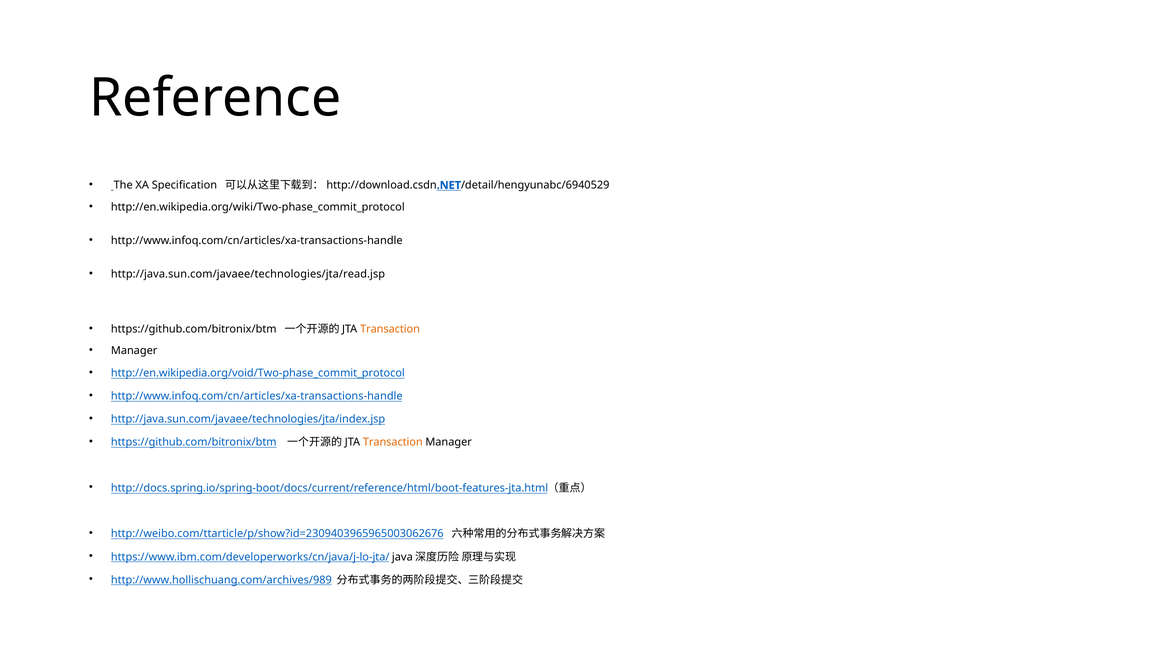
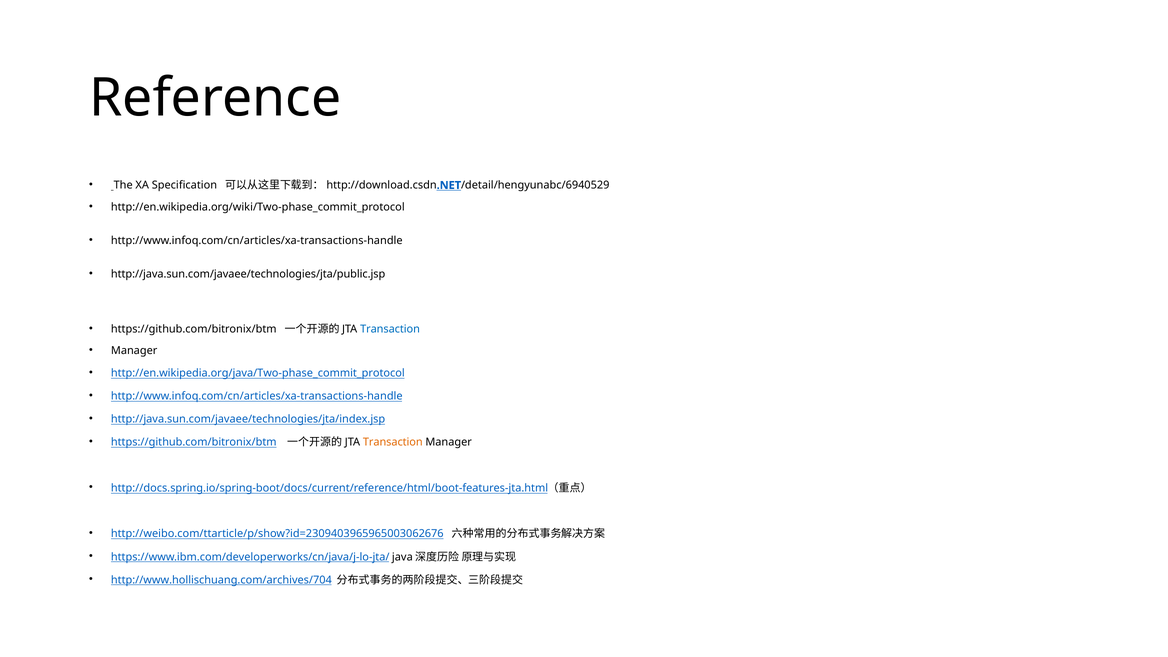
http://java.sun.com/javaee/technologies/jta/read.jsp: http://java.sun.com/javaee/technologies/jta/read.jsp -> http://java.sun.com/javaee/technologies/jta/public.jsp (248, 274)
Transaction colour: orange -> blue (390, 329)
http://en.wikipedia.org/void/Two-phase_commit_protocol: http://en.wikipedia.org/void/Two-phase_commit_protocol -> http://en.wikipedia.org/java/Two-phase_commit_protocol (258, 373)
http://www.hollischuang.com/archives/989: http://www.hollischuang.com/archives/989 -> http://www.hollischuang.com/archives/704 (221, 580)
